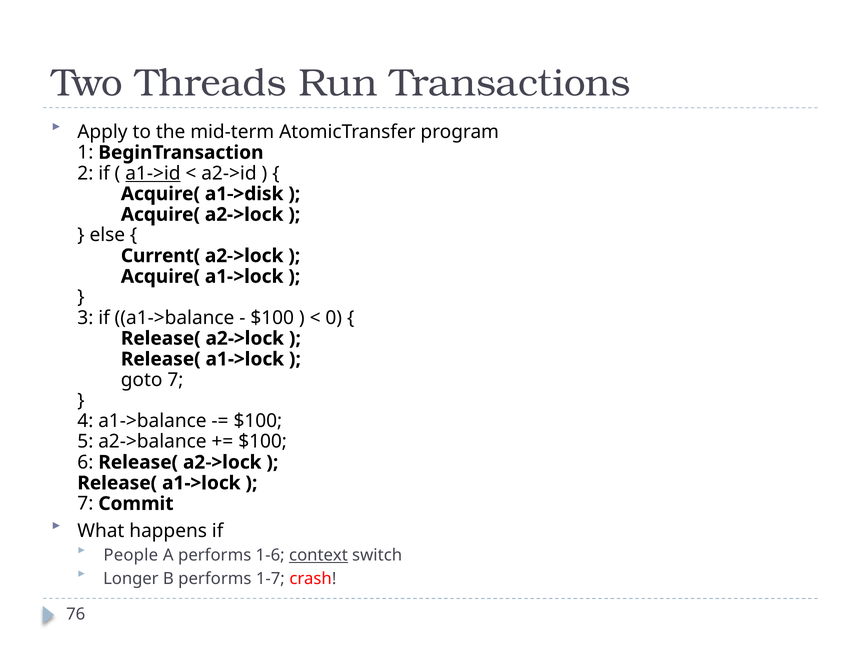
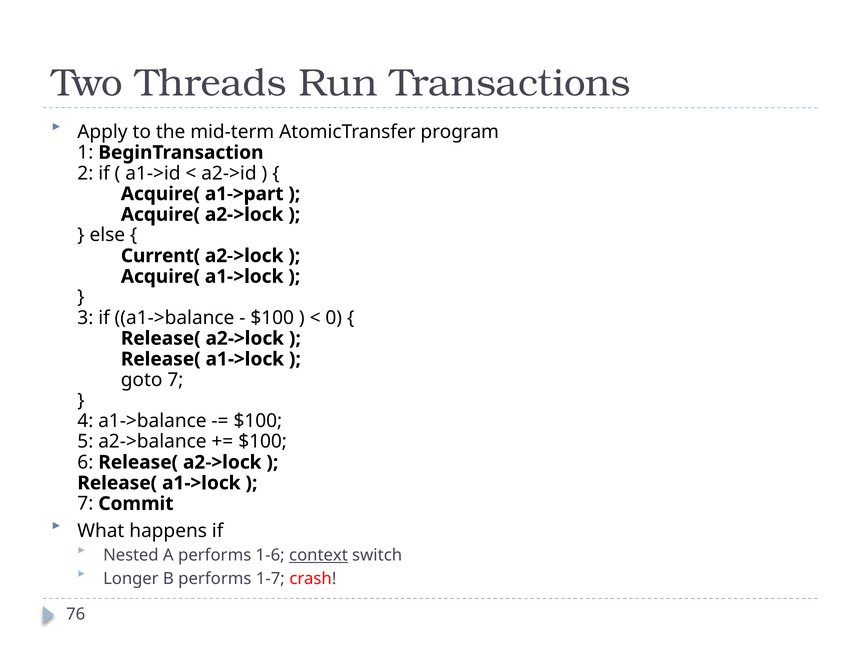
a1->id underline: present -> none (153, 173)
a1->disk: a1->disk -> a1->part (244, 194)
People: People -> Nested (131, 555)
